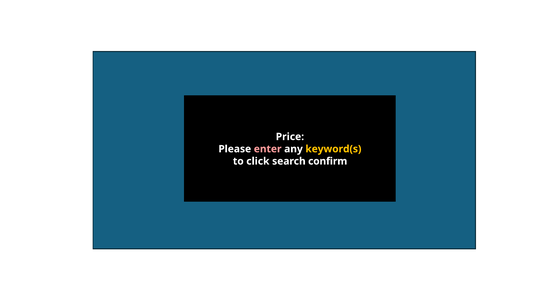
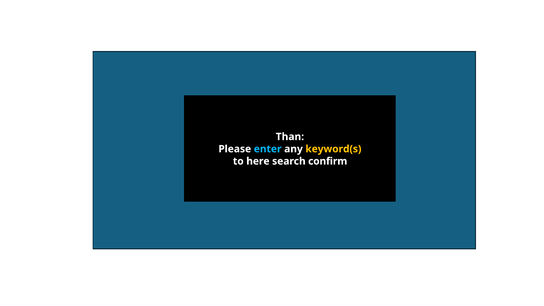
Price: Price -> Than (290, 137)
enter colour: pink -> light blue (268, 149)
click: click -> here (258, 161)
